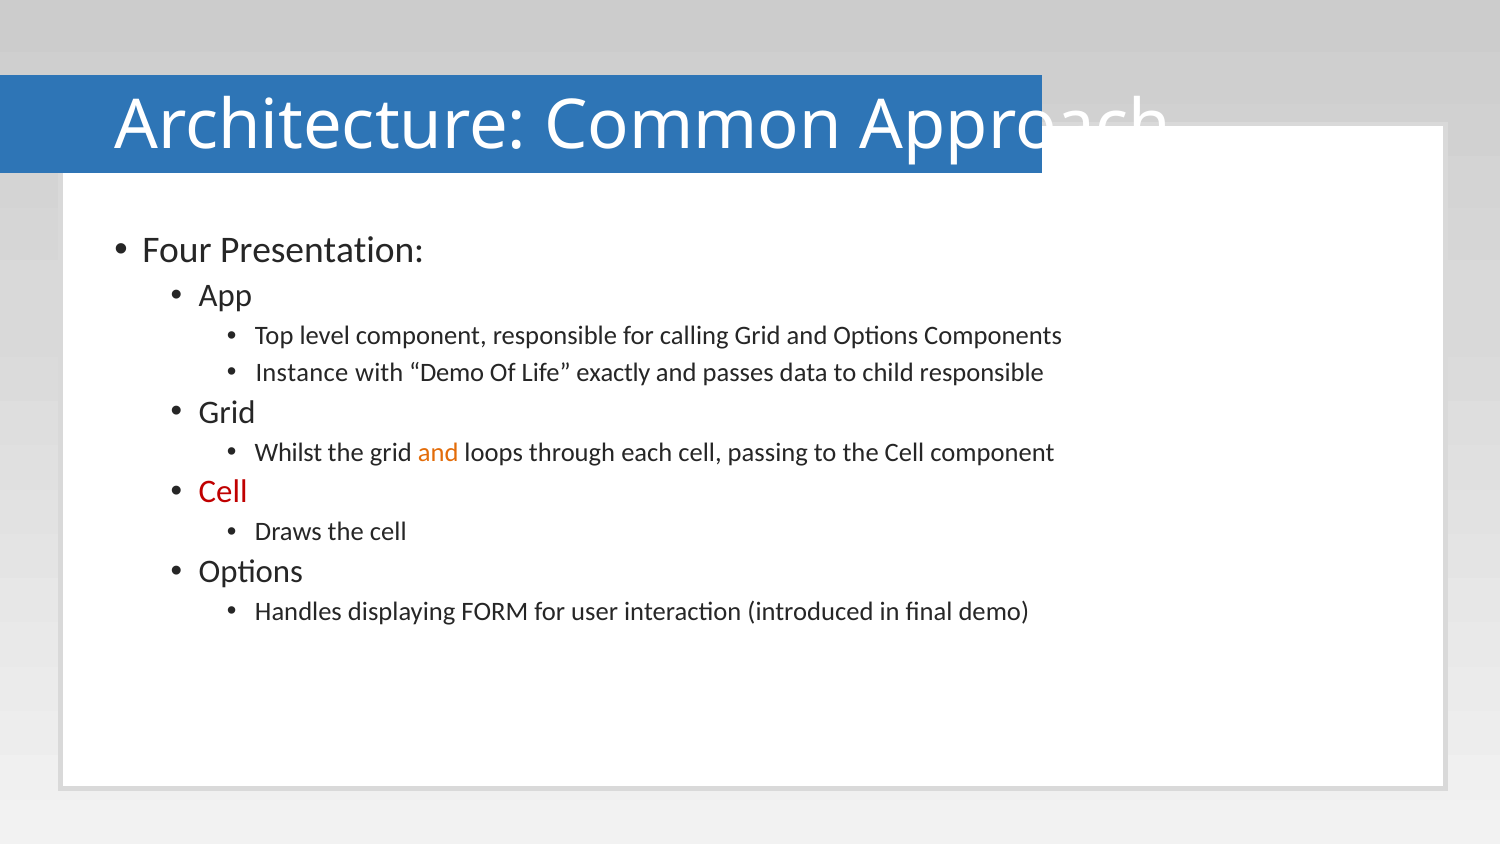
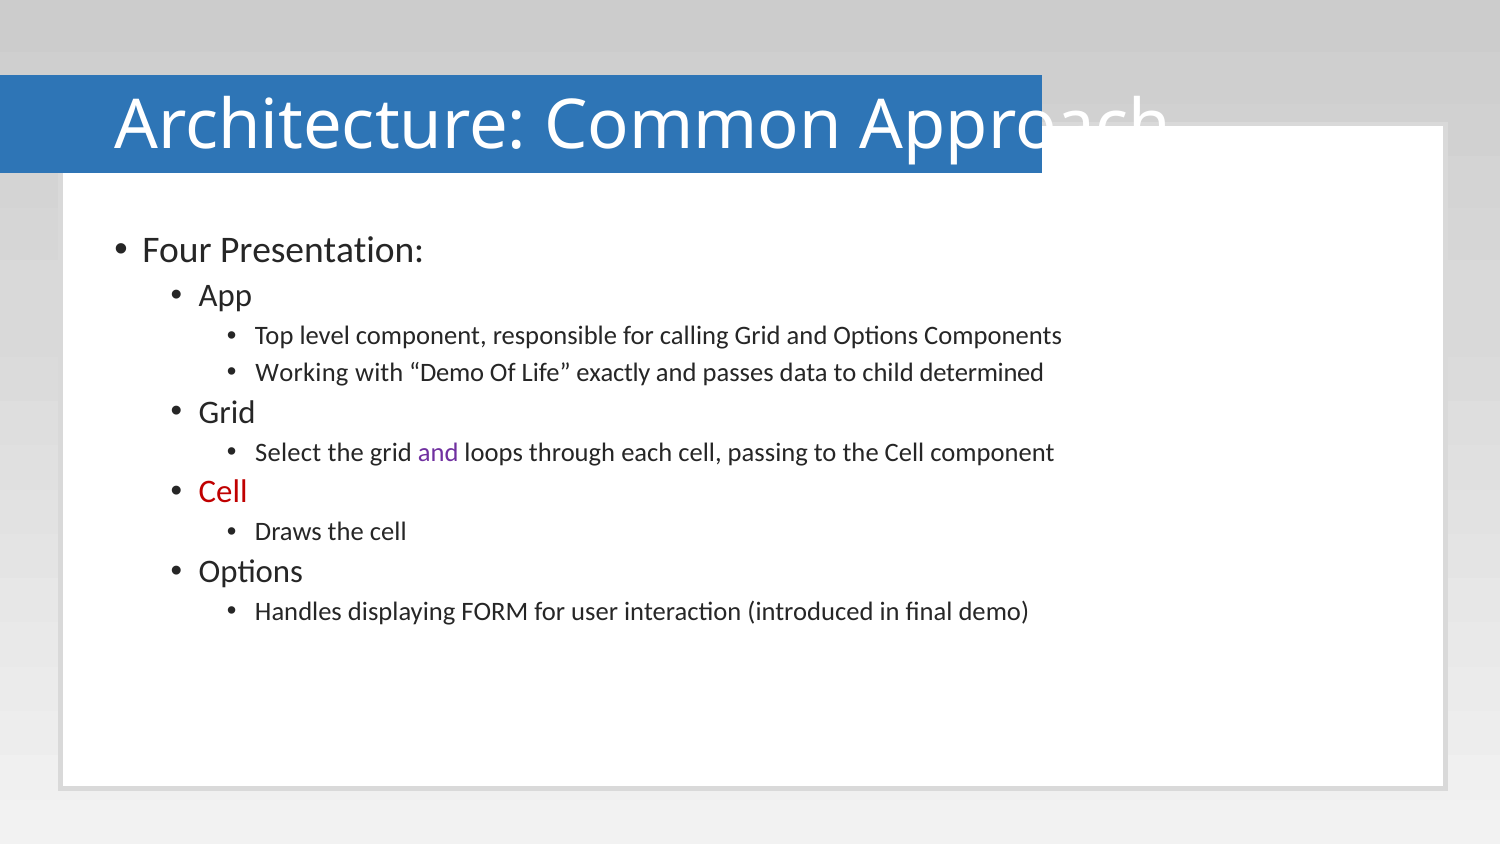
Instance: Instance -> Working (302, 372)
child responsible: responsible -> determined (982, 372)
Whilst: Whilst -> Select (288, 452)
and colour: orange -> purple (438, 452)
